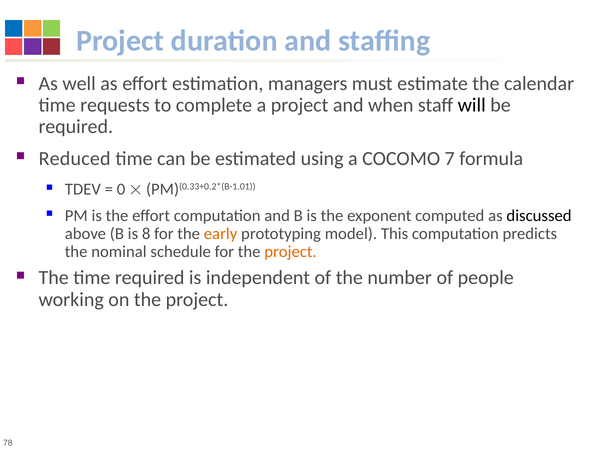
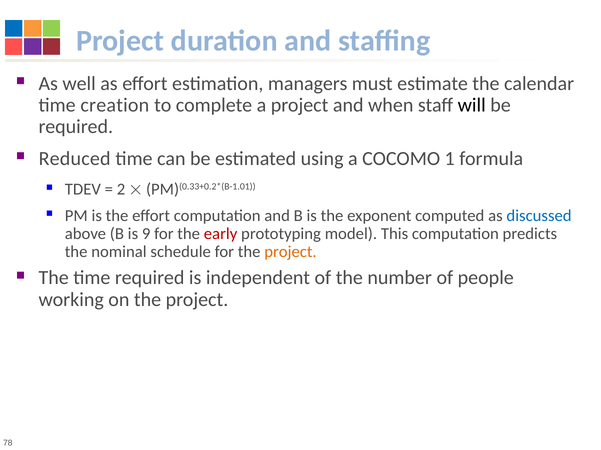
requests: requests -> creation (115, 105)
7: 7 -> 1 (450, 159)
0: 0 -> 2 (121, 190)
discussed colour: black -> blue (539, 216)
8: 8 -> 9 (146, 234)
early colour: orange -> red (221, 234)
